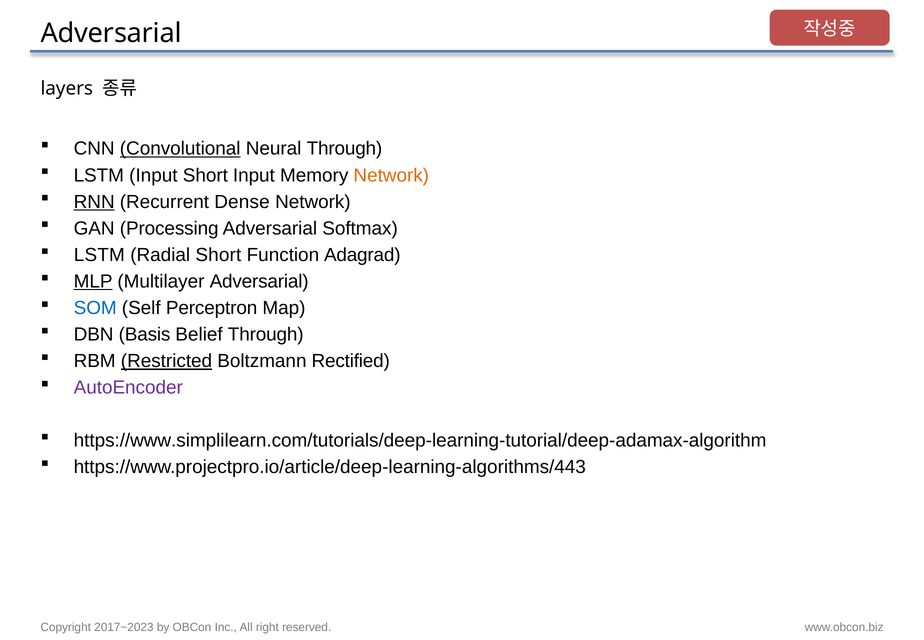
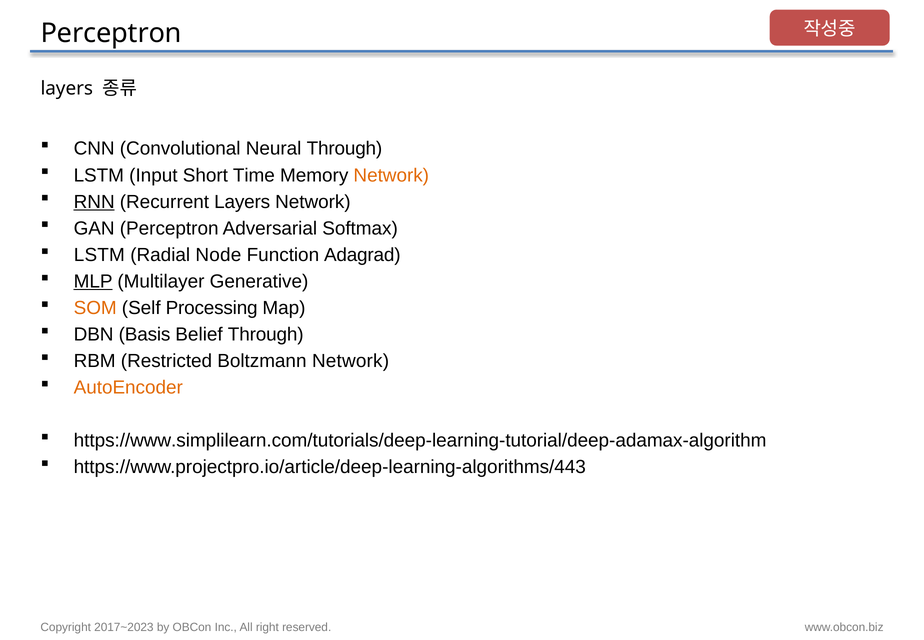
Adversarial: Adversarial -> Perceptron (111, 33)
Convolutional underline: present -> none (180, 149)
Short Input: Input -> Time (254, 175)
Recurrent Dense: Dense -> Layers (242, 202)
GAN Processing: Processing -> Perceptron (169, 228)
Radial Short: Short -> Node (218, 255)
Multilayer Adversarial: Adversarial -> Generative (259, 281)
SOM colour: blue -> orange (95, 308)
Perceptron: Perceptron -> Processing (212, 308)
Restricted underline: present -> none (166, 361)
Boltzmann Rectified: Rectified -> Network (351, 361)
AutoEncoder colour: purple -> orange (128, 387)
